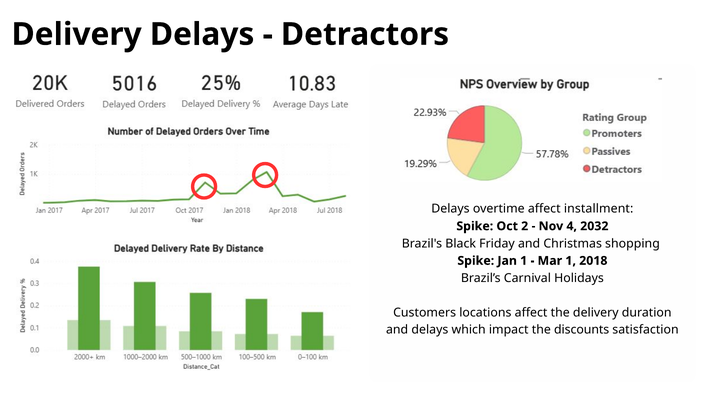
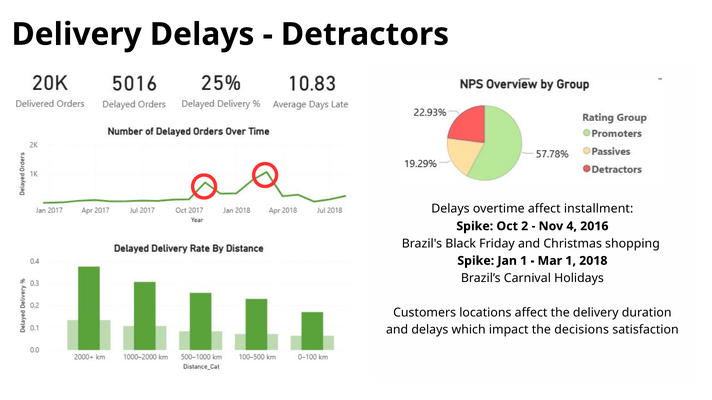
2032: 2032 -> 2016 (594, 226)
discounts: discounts -> decisions (582, 330)
